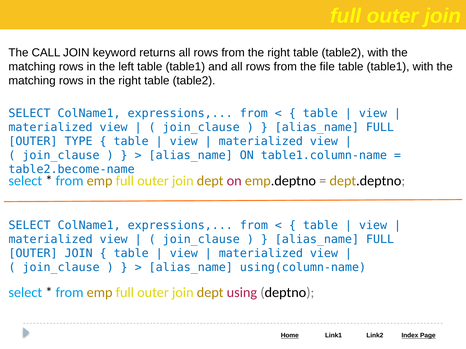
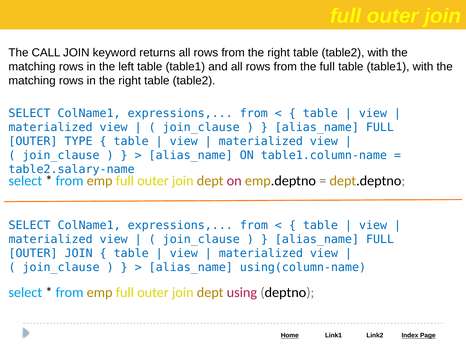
the file: file -> full (327, 67)
table2.become-name: table2.become-name -> table2.salary-name (72, 169)
